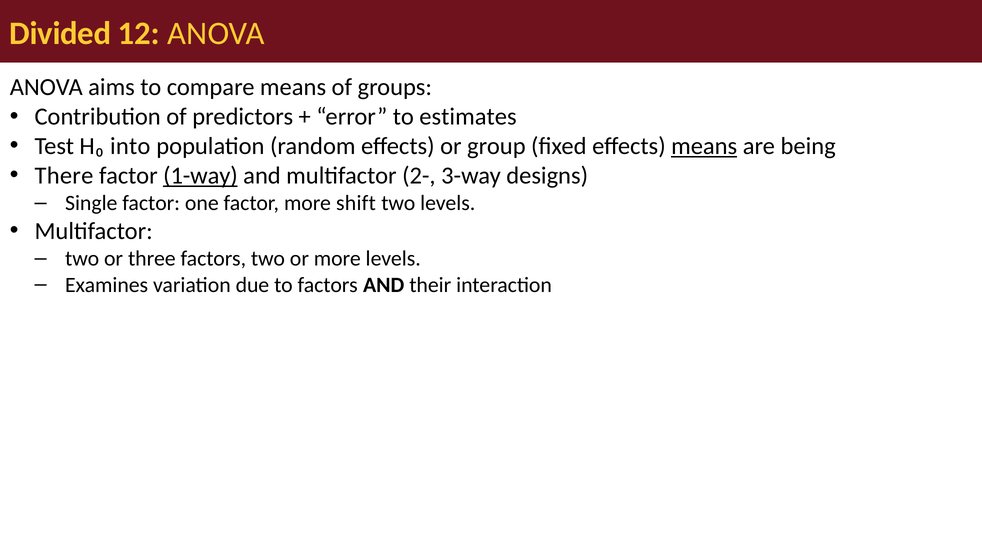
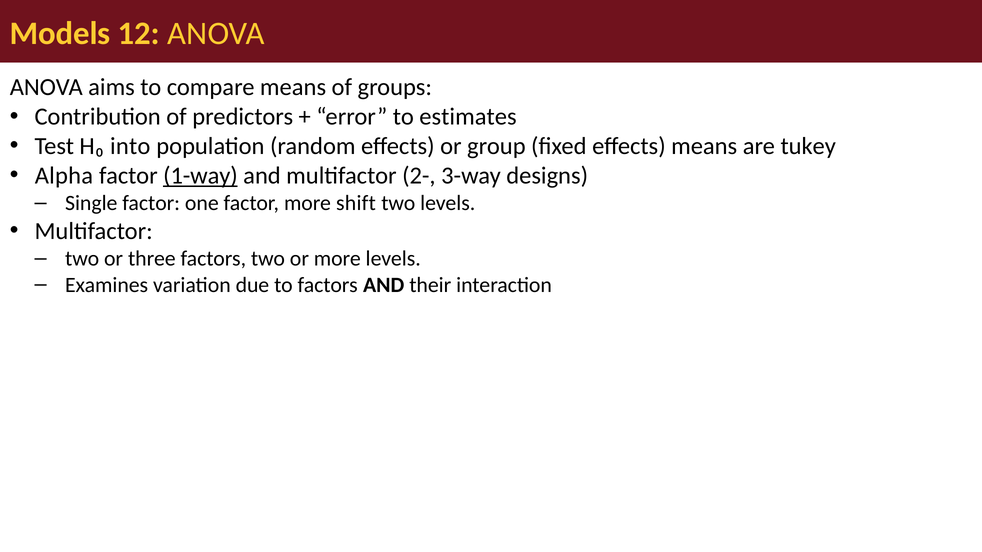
Divided: Divided -> Models (60, 34)
means underline: present -> none (704, 146)
being: being -> tukey (808, 146)
There: There -> Alpha (64, 176)
